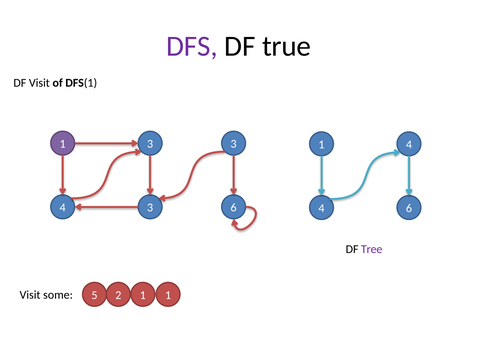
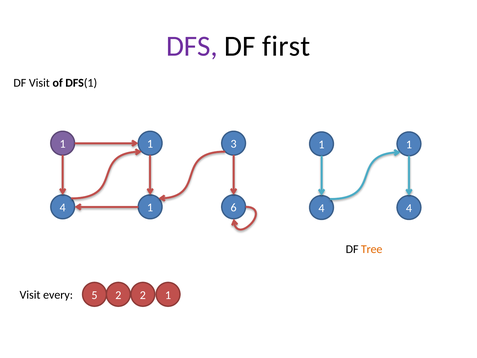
true: true -> first (286, 46)
3: 3 -> 1 (150, 144)
4: 4 -> 1 (409, 145)
4 3: 3 -> 1 (150, 208)
4 6: 6 -> 4 (409, 208)
Tree colour: purple -> orange (372, 249)
some: some -> every (58, 295)
2 1: 1 -> 2 (143, 295)
